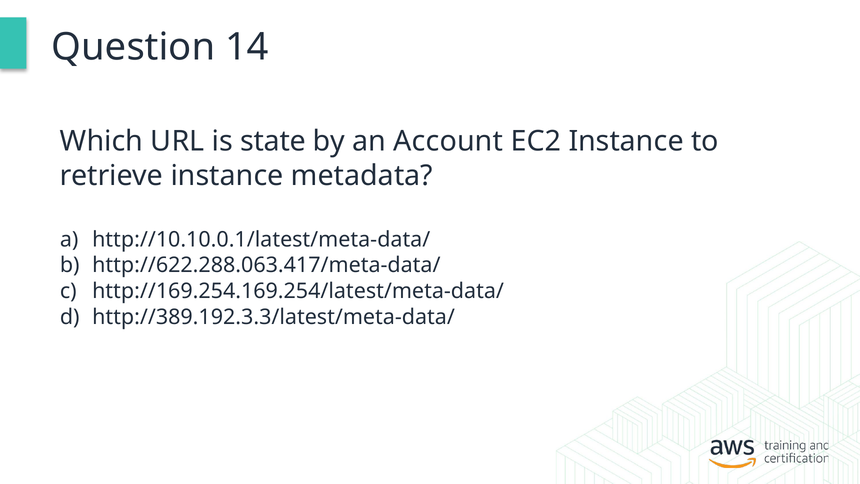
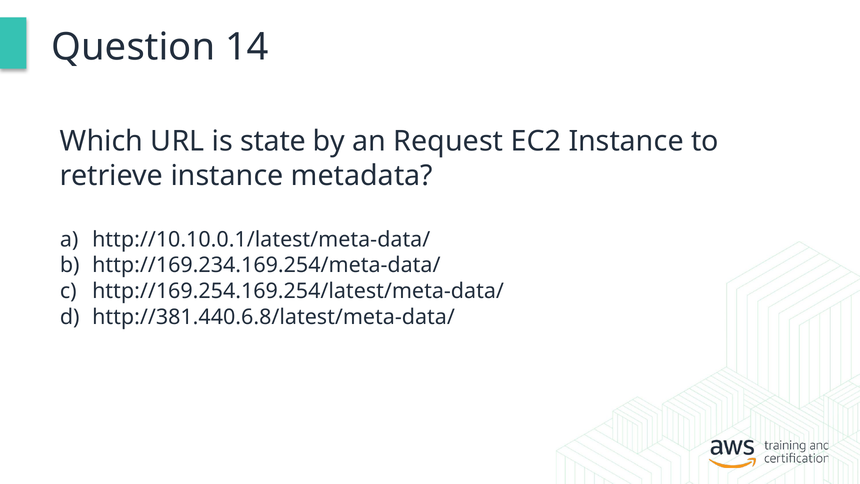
Account: Account -> Request (448, 141)
http://622.288.063.417/meta-data/: http://622.288.063.417/meta-data/ -> http://169.234.169.254/meta-data/ (266, 265)
http://389.192.3.3/latest/meta-data/: http://389.192.3.3/latest/meta-data/ -> http://381.440.6.8/latest/meta-data/ (274, 317)
